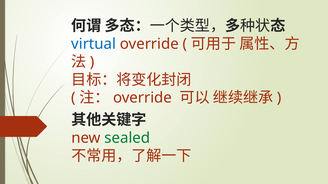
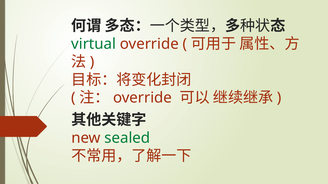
virtual colour: blue -> green (94, 44)
